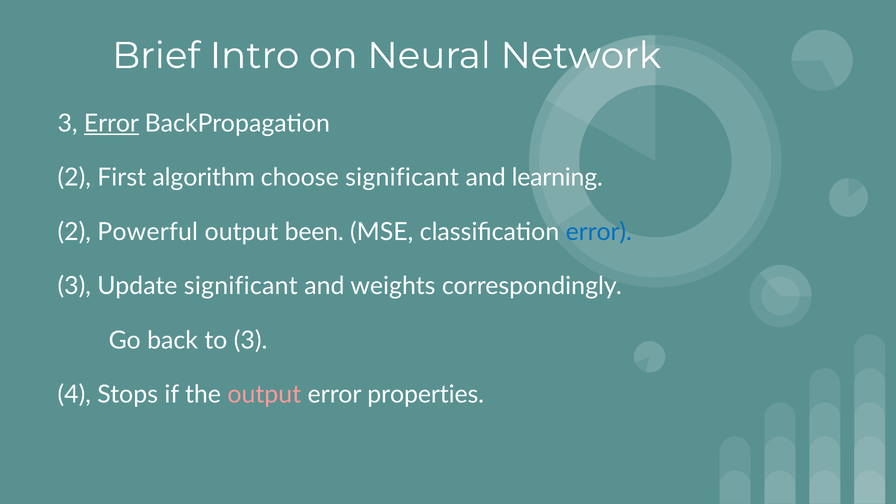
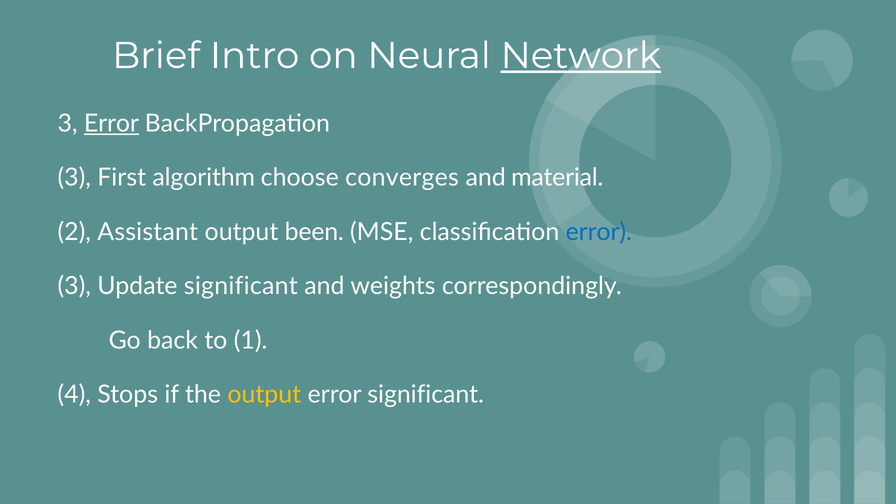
Network underline: none -> present (581, 56)
2: 2 -> 3 (74, 178)
choose significant: significant -> converges (402, 178)
learning: learning -> material (557, 178)
Powerful: Powerful -> Assistant (148, 232)
to 3: 3 -> 1 (251, 340)
output colour: pink -> yellow (264, 395)
error properties: properties -> significant (426, 395)
